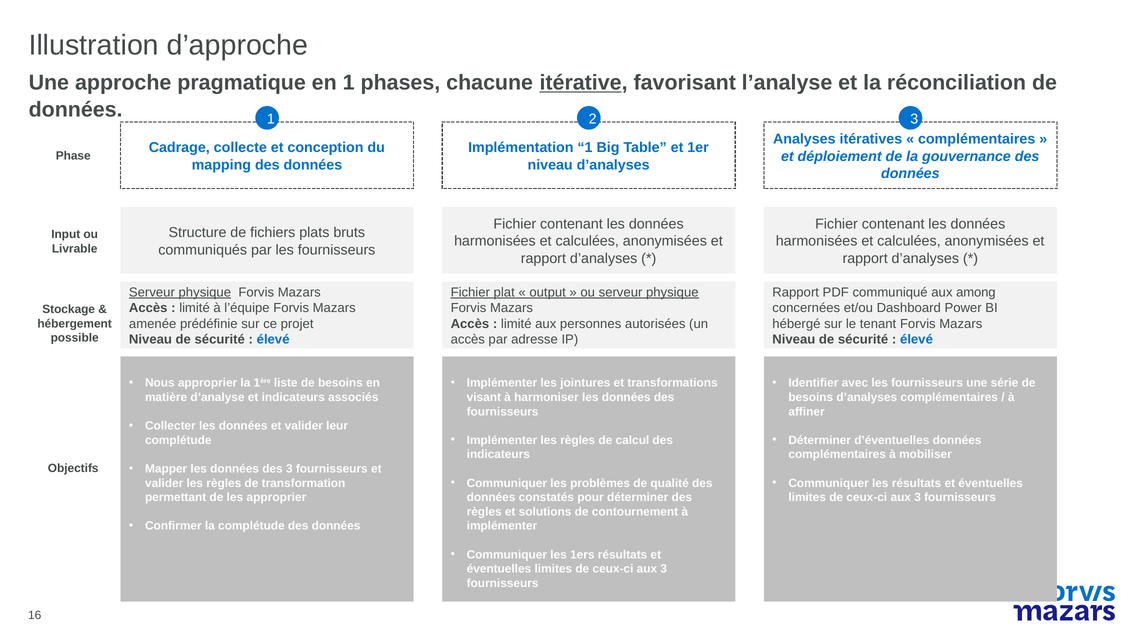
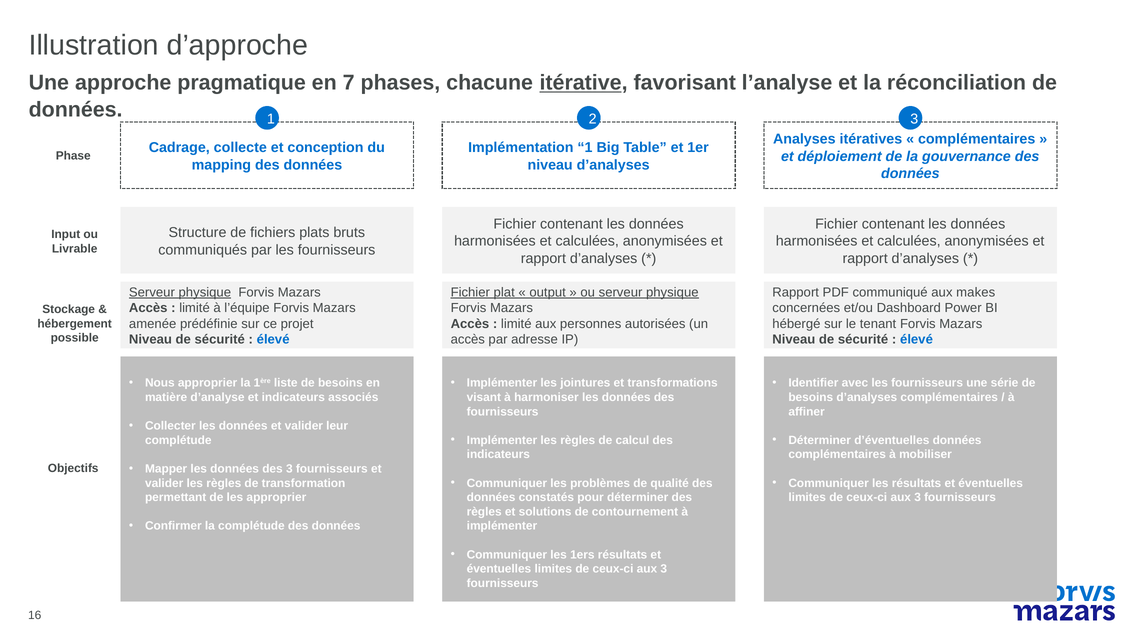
en 1: 1 -> 7 (349, 83)
among: among -> makes (976, 292)
